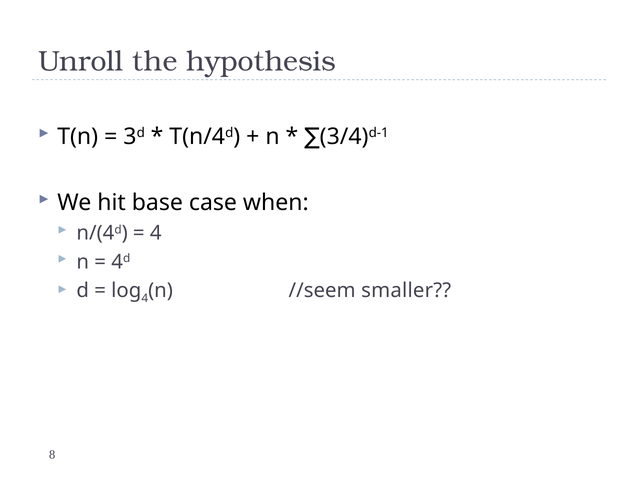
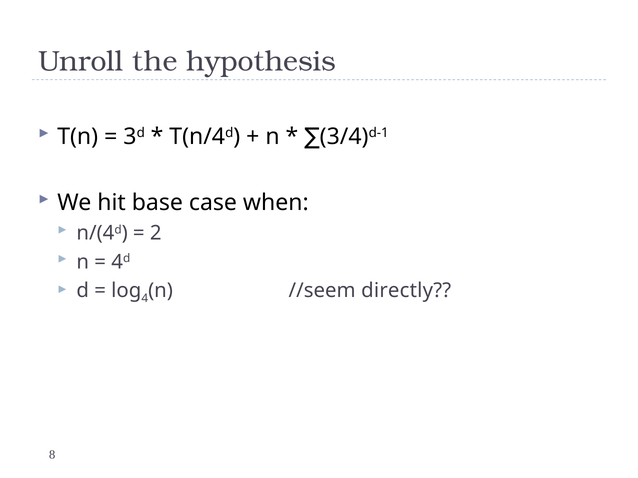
4: 4 -> 2 (156, 233)
smaller: smaller -> directly (406, 291)
